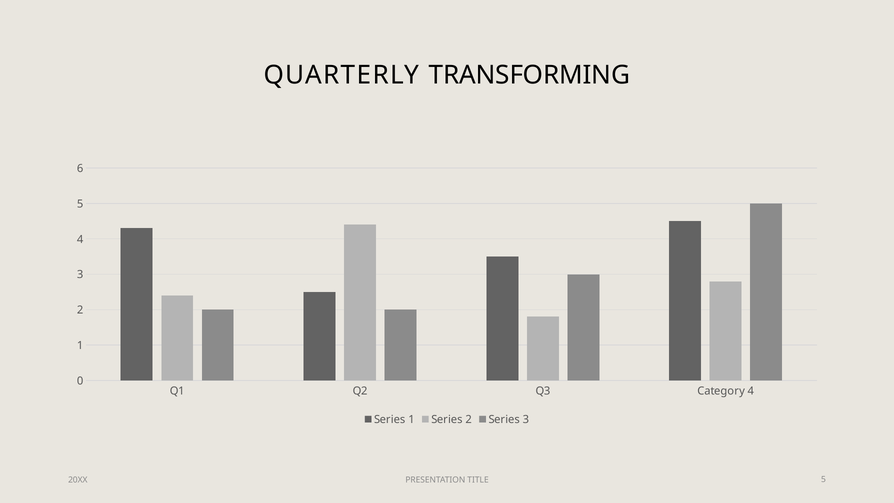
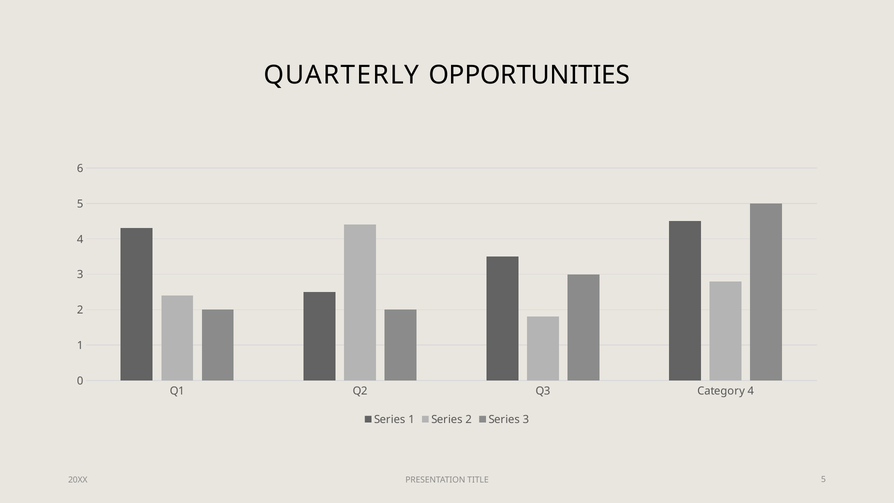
TRANSFORMING: TRANSFORMING -> OPPORTUNITIES (529, 75)
